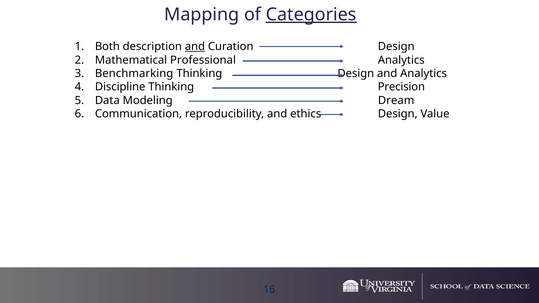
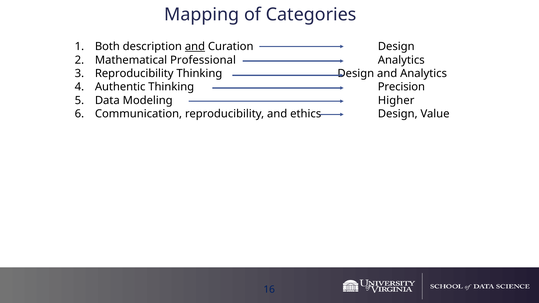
Categories underline: present -> none (311, 15)
Benchmarking: Benchmarking -> Reproducibility (134, 74)
Discipline: Discipline -> Authentic (120, 87)
Dream: Dream -> Higher (396, 100)
